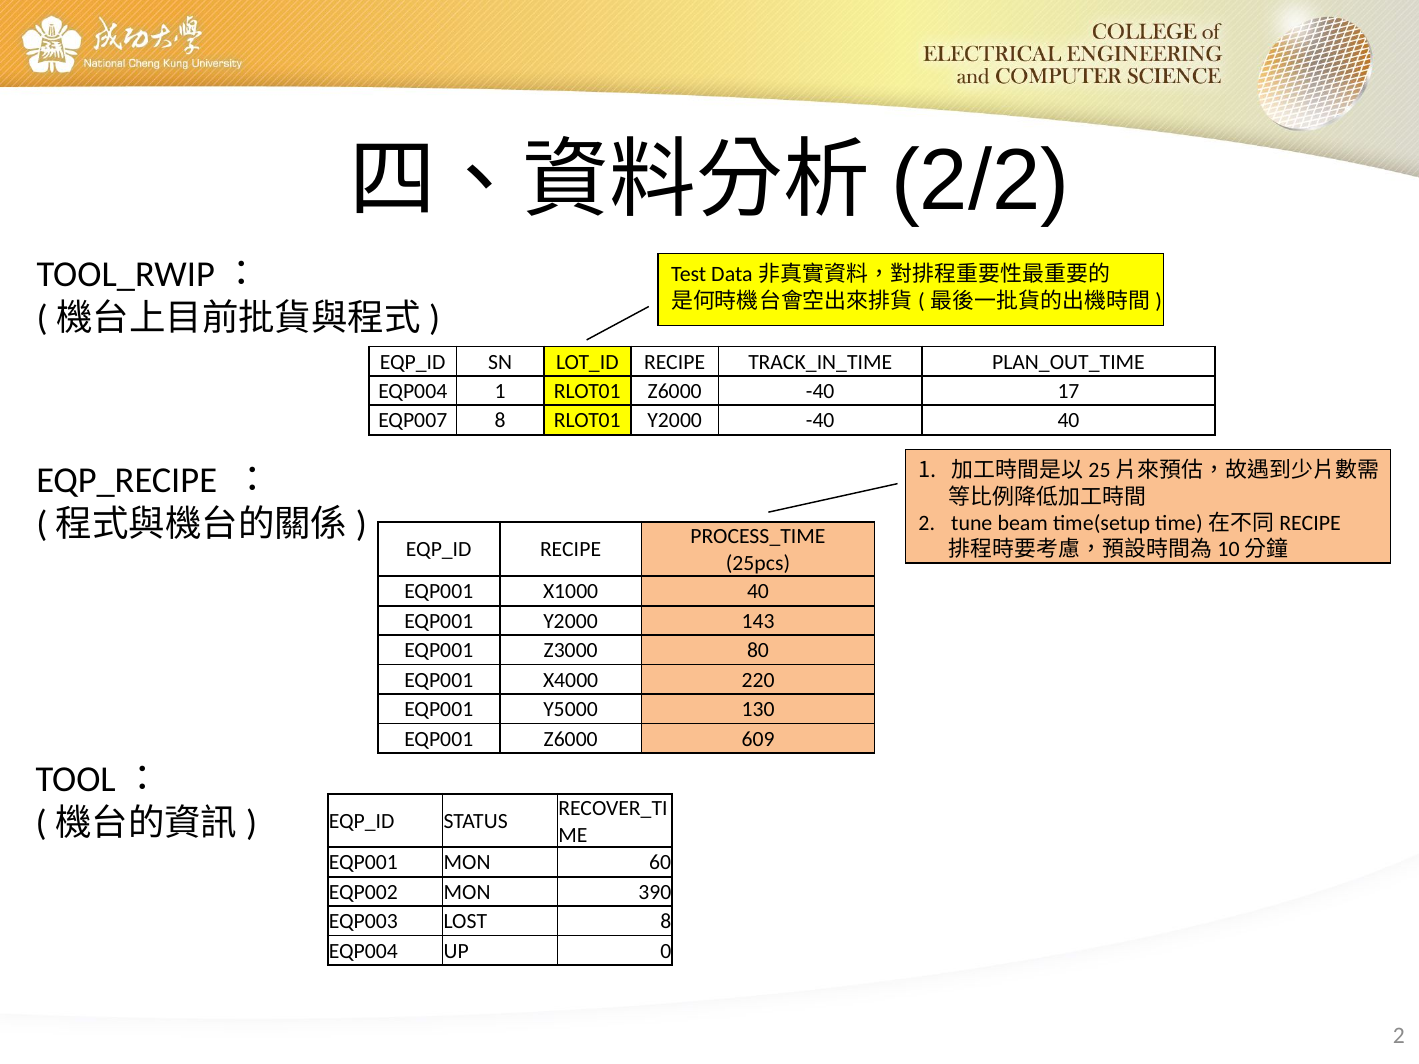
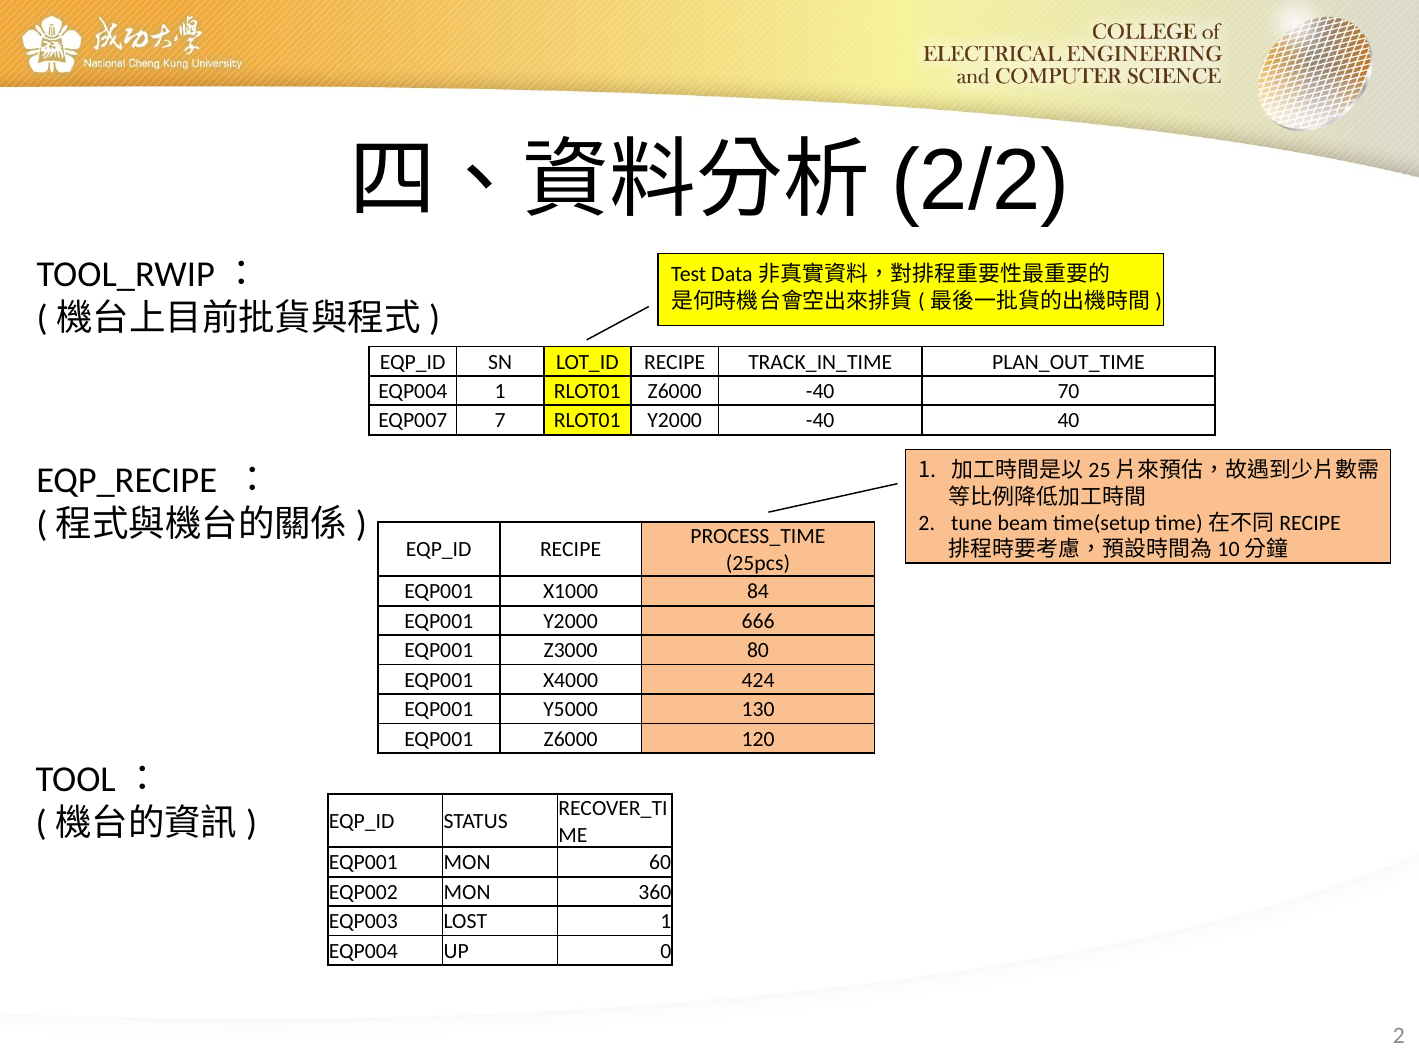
17: 17 -> 70 (1068, 391)
EQP007 8: 8 -> 7 (500, 421)
X1000 40: 40 -> 84 (758, 592)
143: 143 -> 666 (758, 621)
220: 220 -> 424 (758, 680)
609: 609 -> 120 (758, 739)
390: 390 -> 360 (655, 892)
LOST 8: 8 -> 1 (666, 922)
